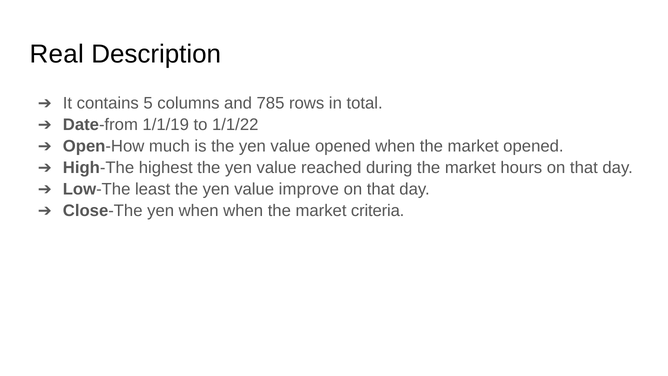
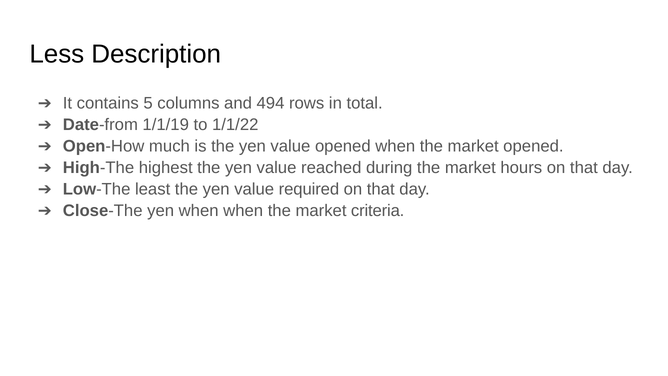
Real: Real -> Less (57, 54)
785: 785 -> 494 (271, 103)
improve: improve -> required (309, 189)
